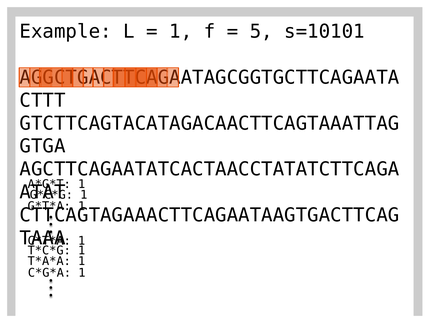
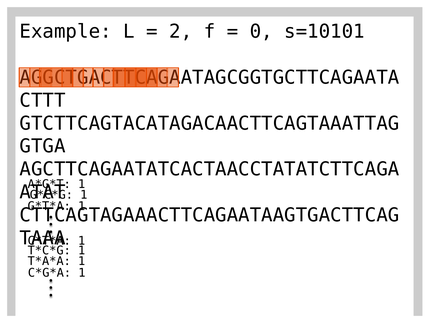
1: 1 -> 2 (181, 31)
5: 5 -> 0 (261, 31)
